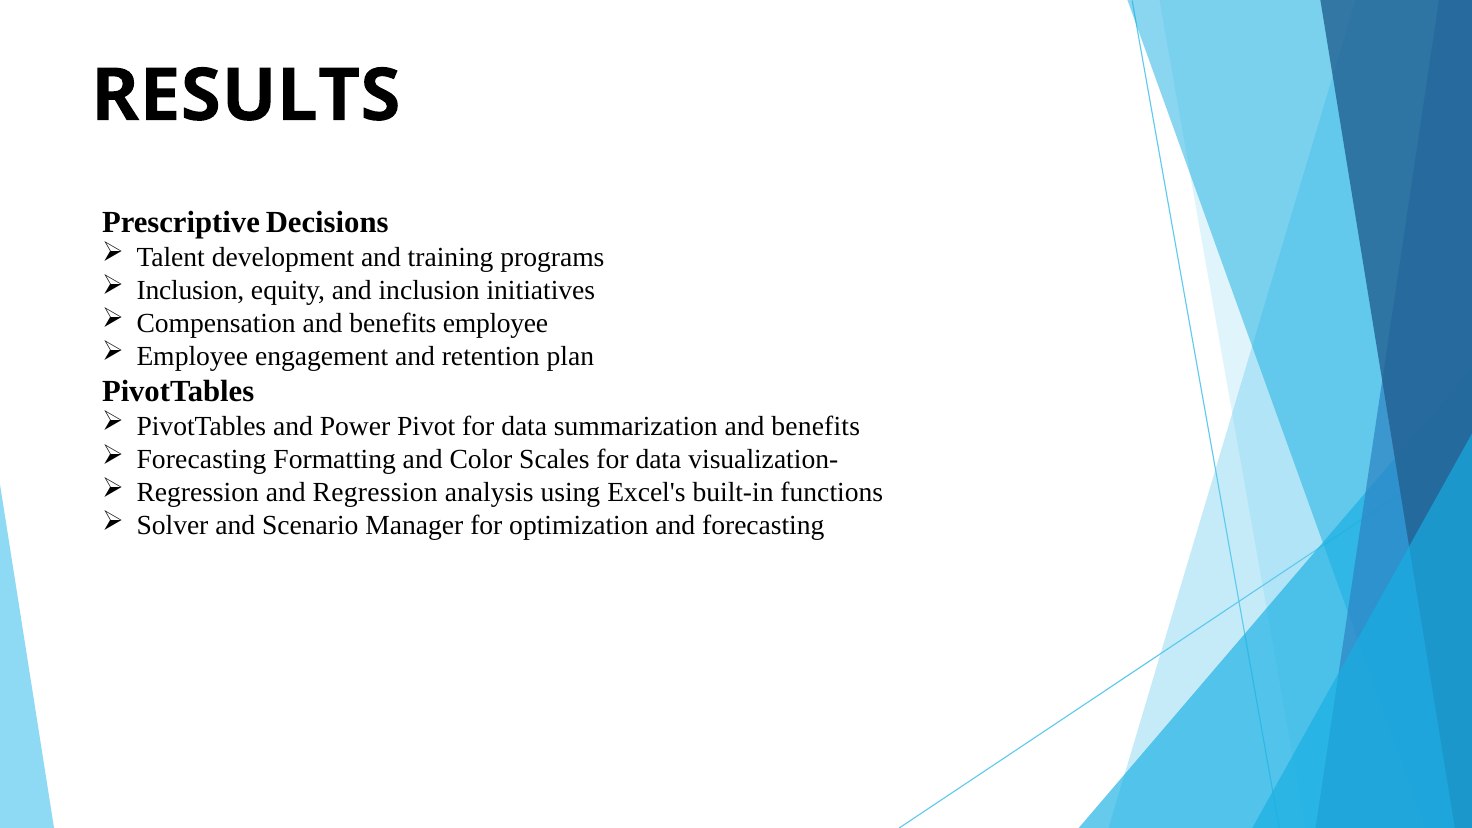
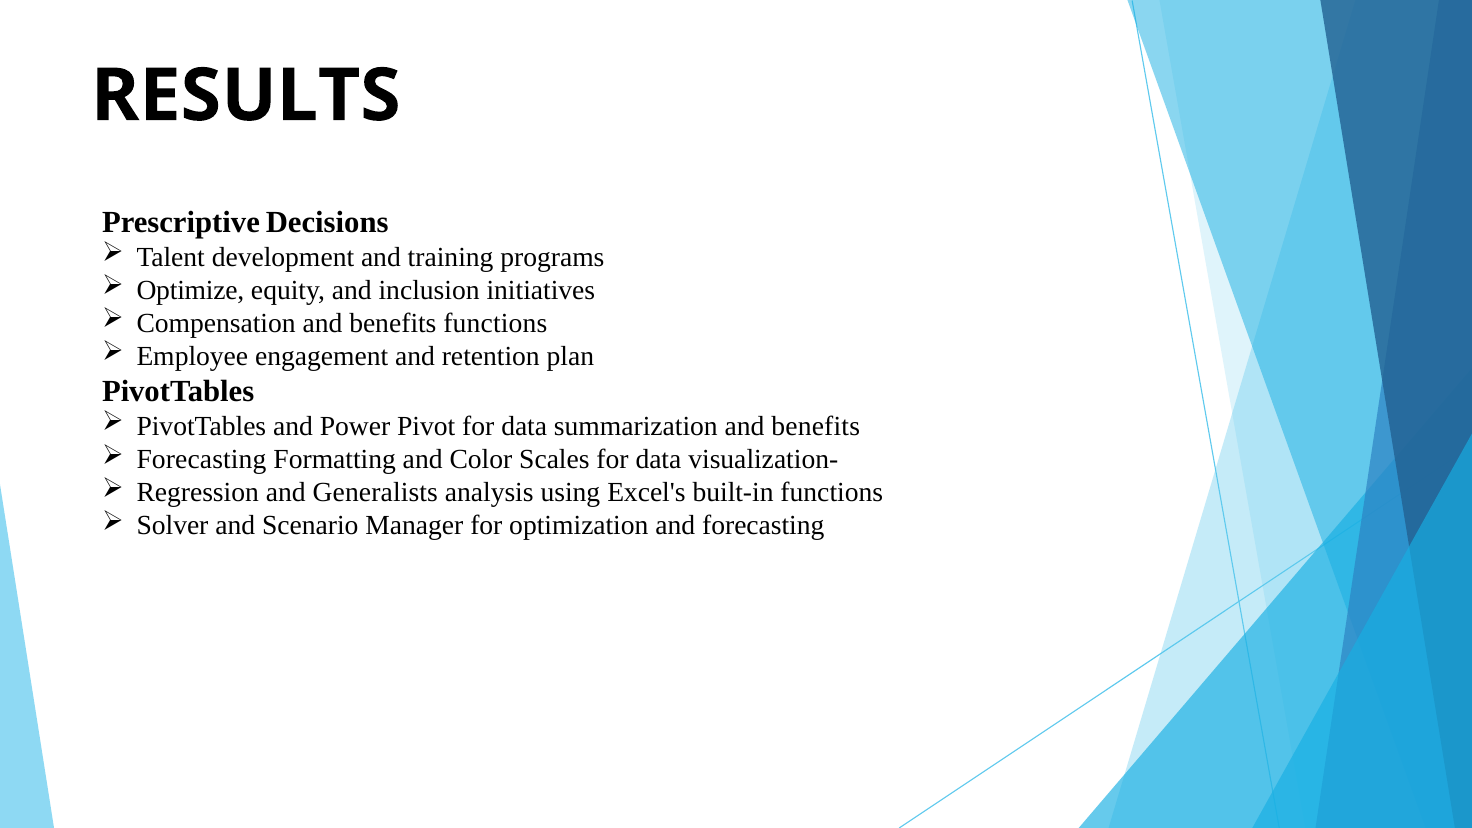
Inclusion: Inclusion -> Optimize (190, 290)
benefits employee: employee -> functions (495, 323)
and Regression: Regression -> Generalists (375, 493)
